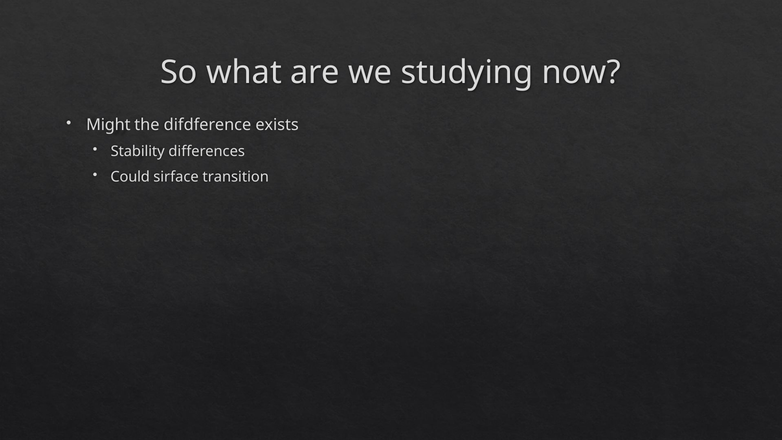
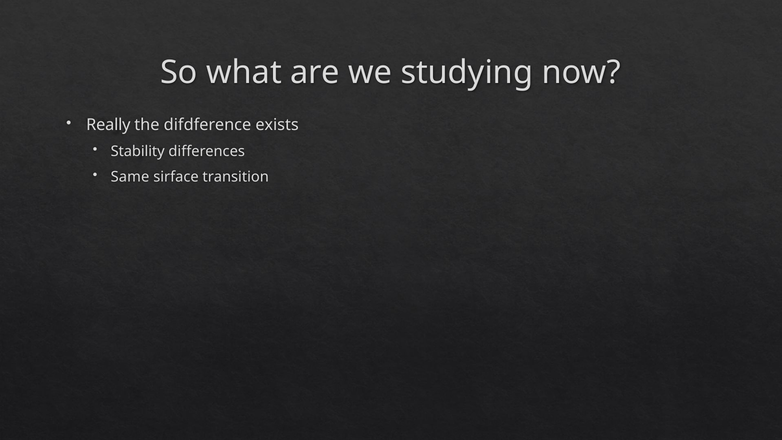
Might: Might -> Really (108, 125)
Could: Could -> Same (130, 177)
